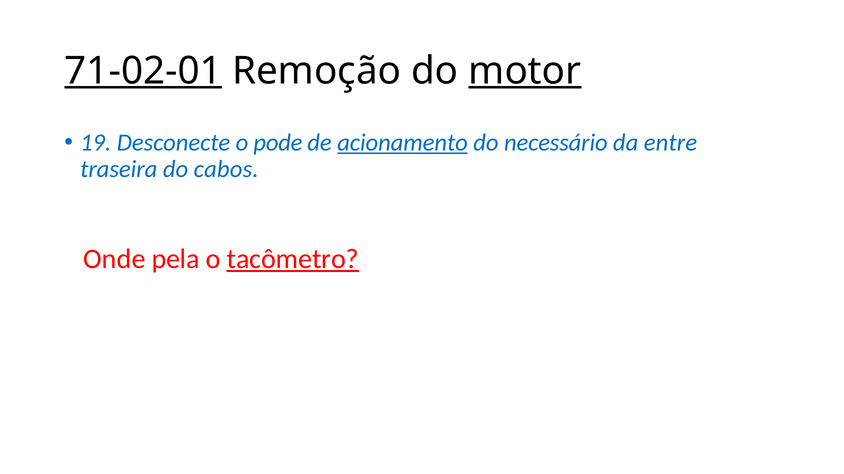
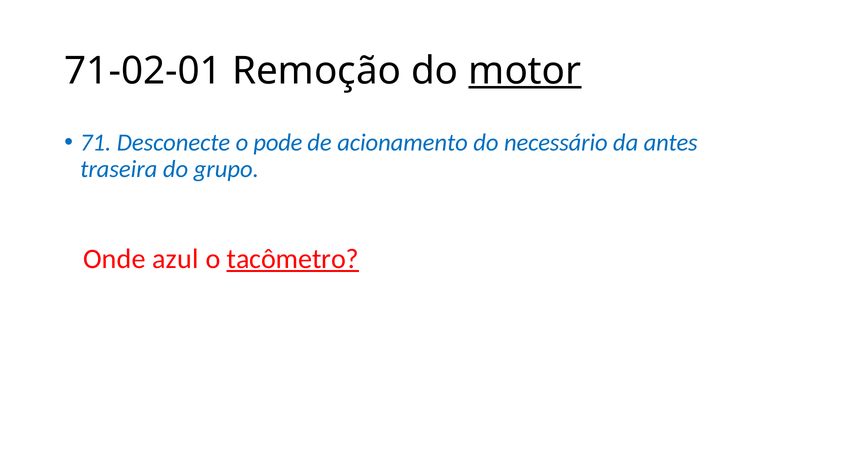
71-02-01 underline: present -> none (143, 71)
19: 19 -> 71 (96, 143)
acionamento underline: present -> none (403, 143)
entre: entre -> antes (671, 143)
cabos: cabos -> grupo (226, 169)
pela: pela -> azul (175, 259)
